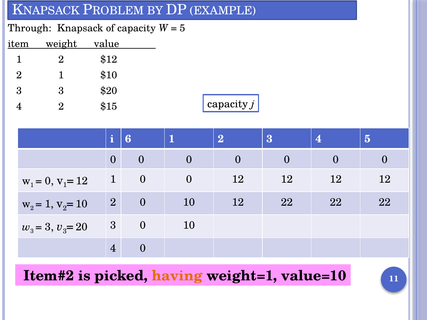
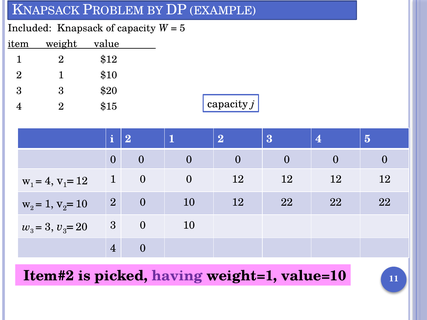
Through: Through -> Included (30, 28)
i 6: 6 -> 2 (128, 139)
0: 0 -> 4 (49, 181)
having colour: orange -> purple (177, 276)
